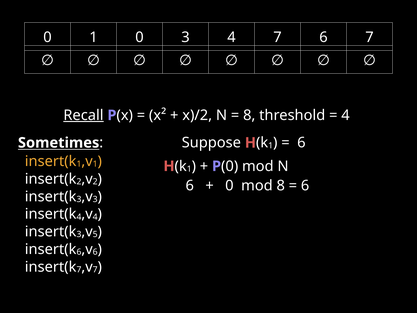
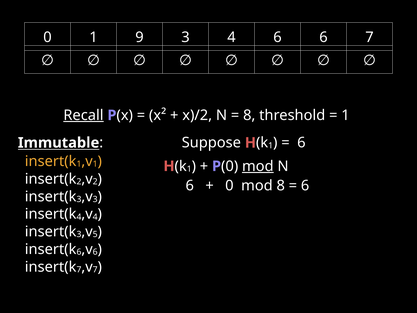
1 0: 0 -> 9 (140, 37)
4 7: 7 -> 6 (278, 37)
4: 4 -> 1 (345, 115)
Sometimes: Sometimes -> Immutable (59, 143)
mod underline: none -> present (258, 166)
